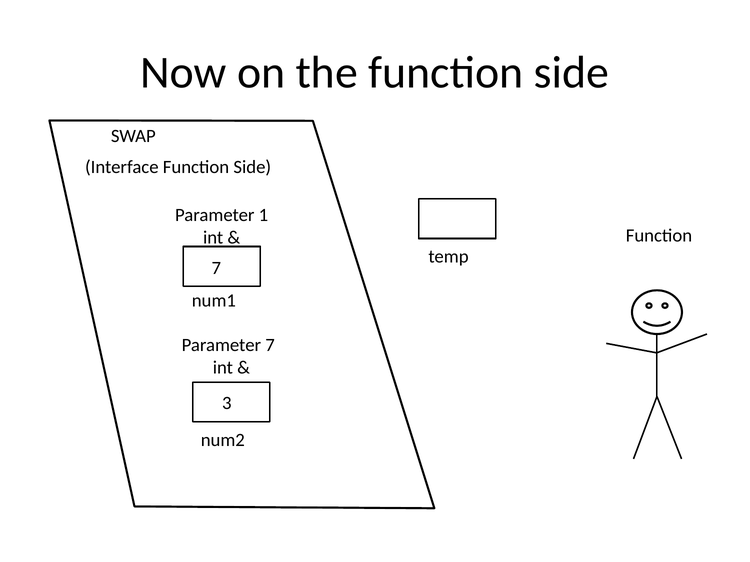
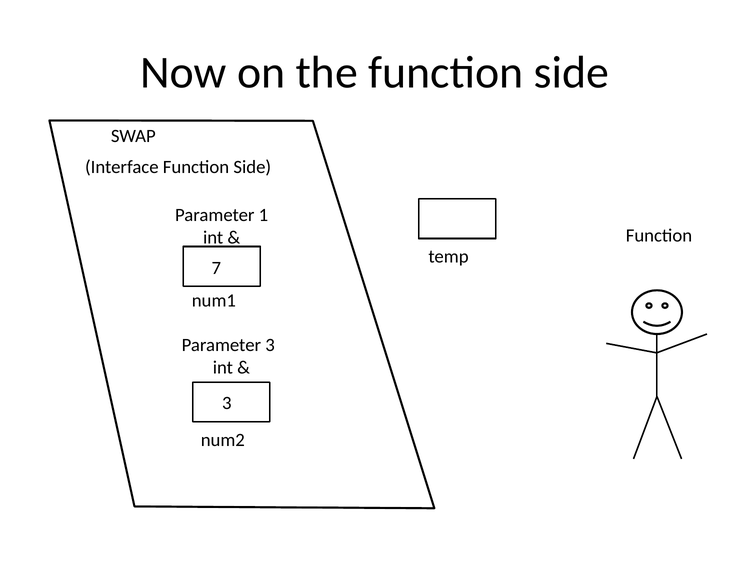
Parameter 7: 7 -> 3 (270, 346)
